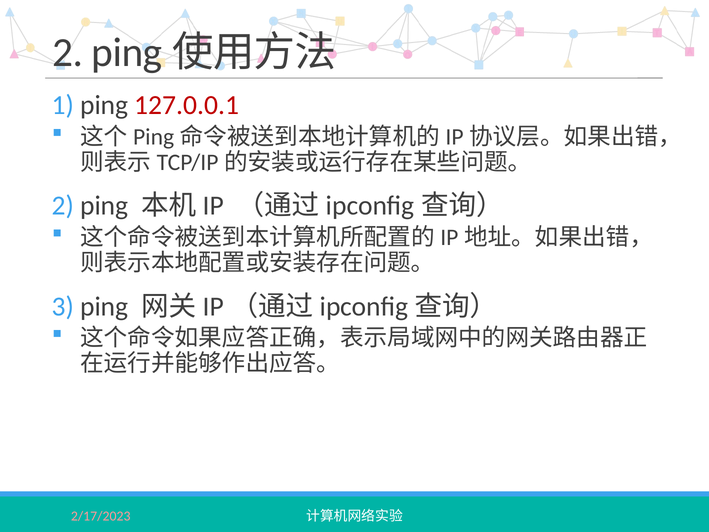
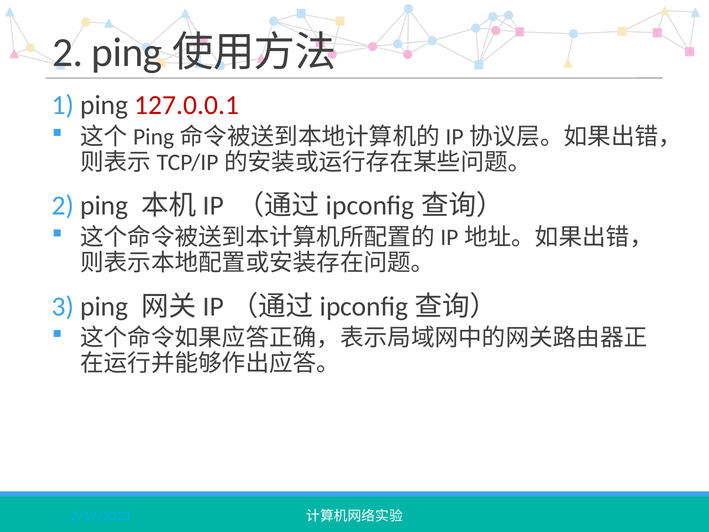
2/17/2023 colour: pink -> light blue (101, 516)
